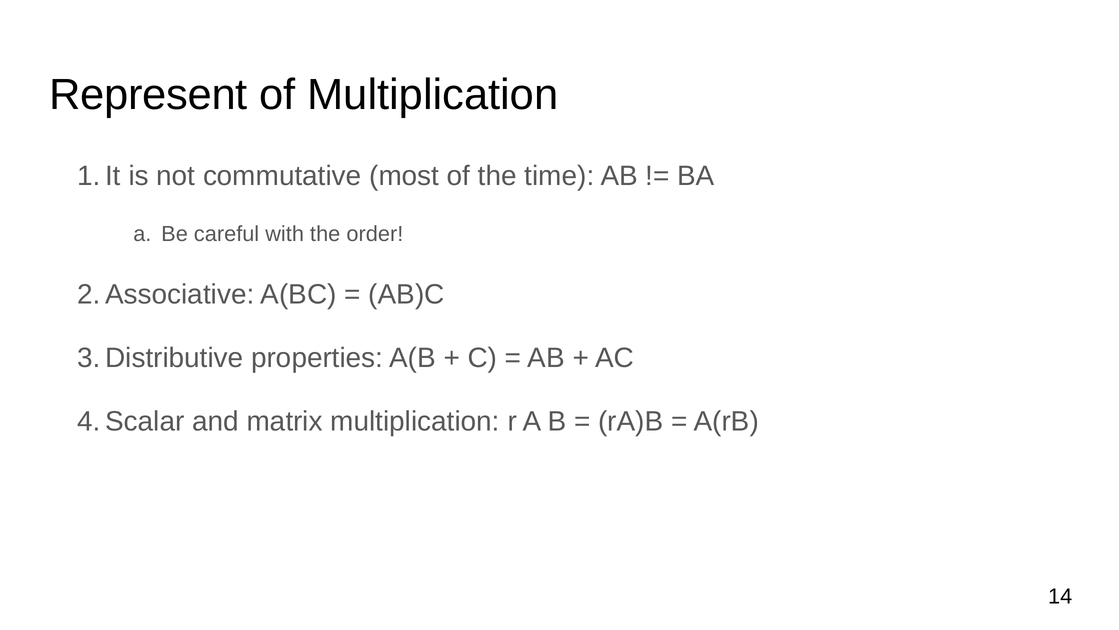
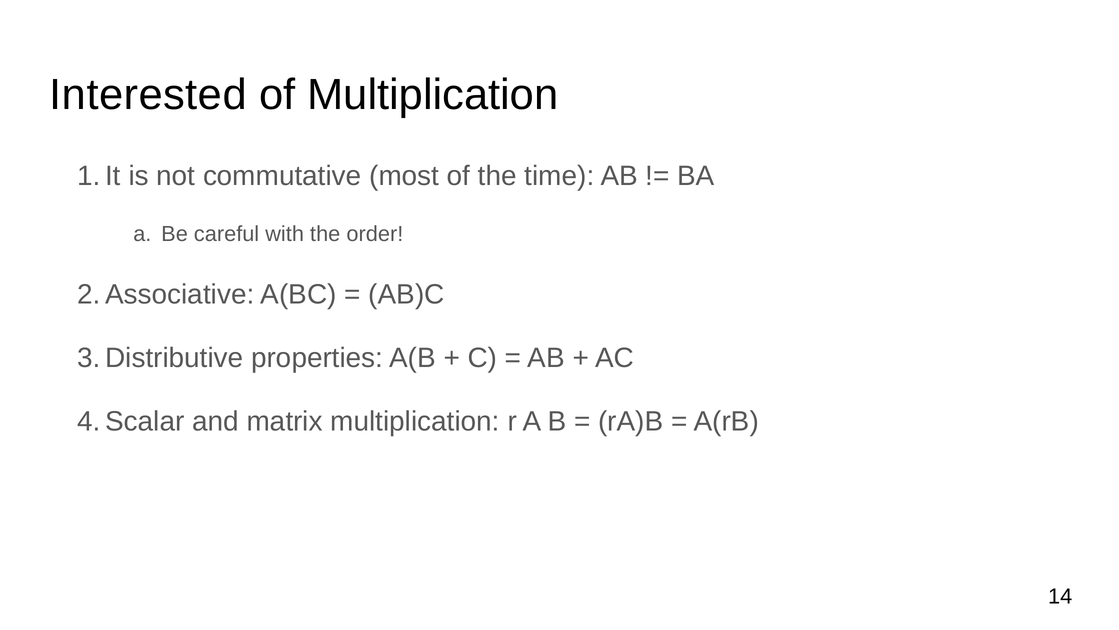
Represent: Represent -> Interested (148, 95)
